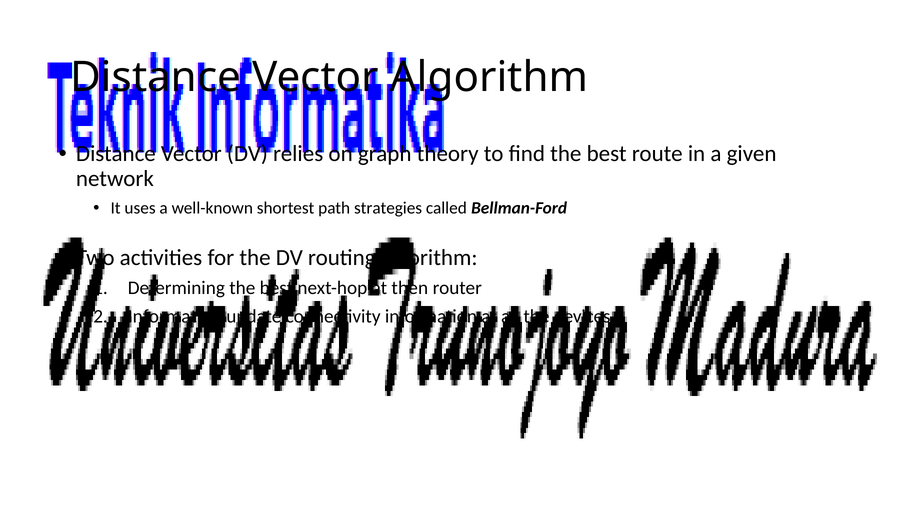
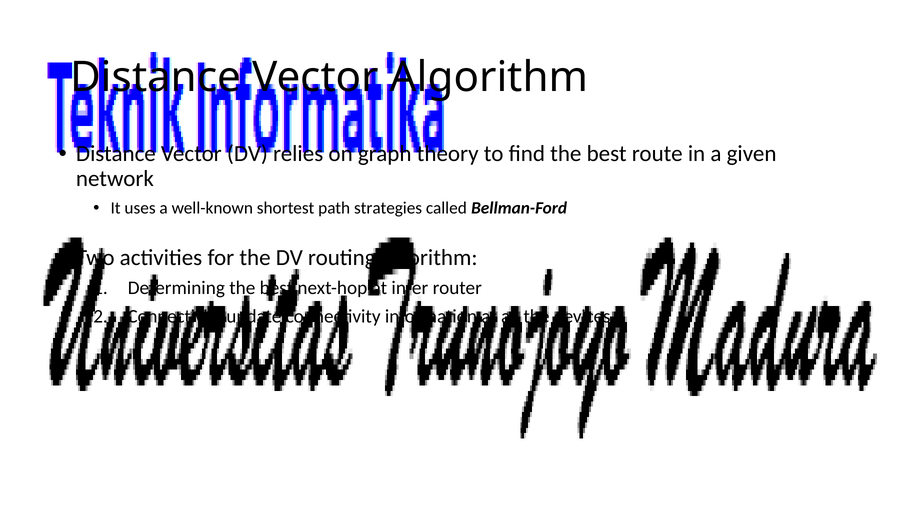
then: then -> infer (410, 288)
Information: Information -> Connectivity (175, 317)
